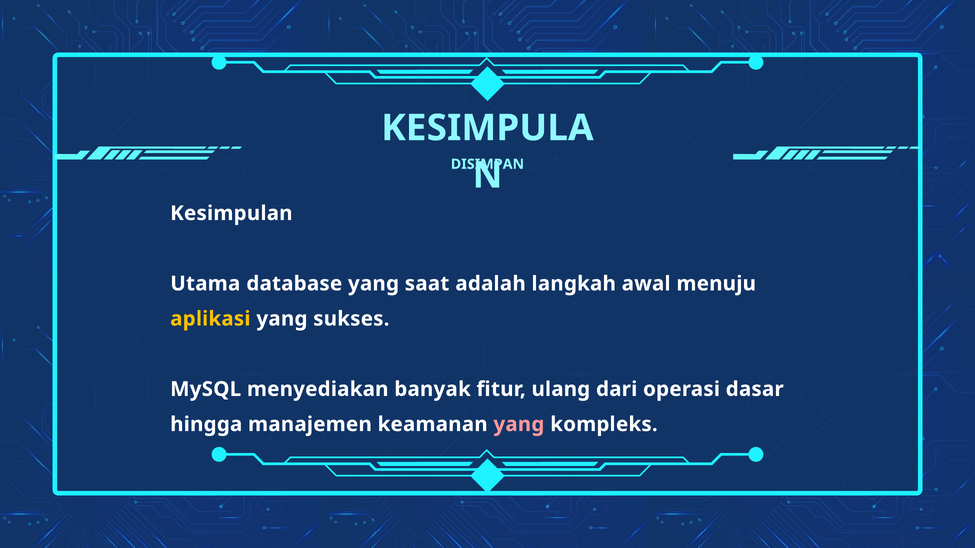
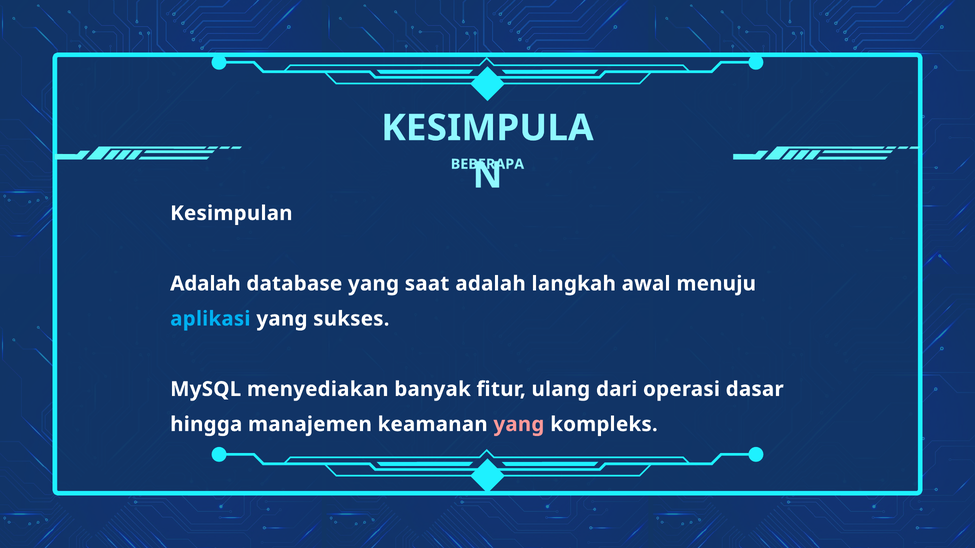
DISIMPAN: DISIMPAN -> BEBERAPA (487, 164)
Utama: Utama -> Adalah (205, 284)
aplikasi colour: yellow -> light blue (210, 319)
